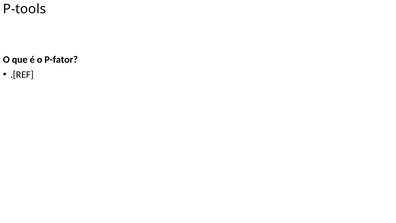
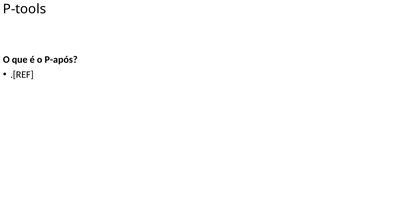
P-fator: P-fator -> P-após (61, 60)
